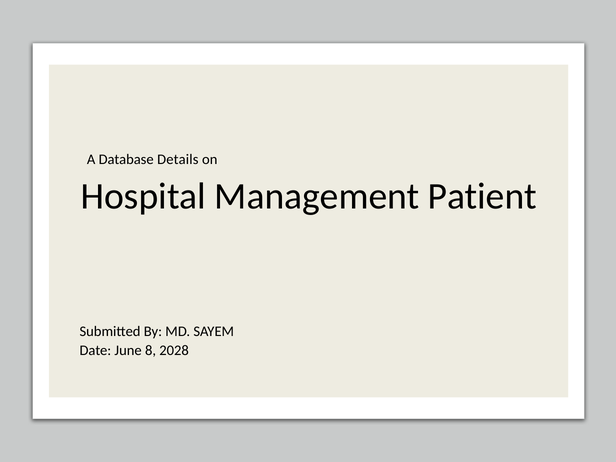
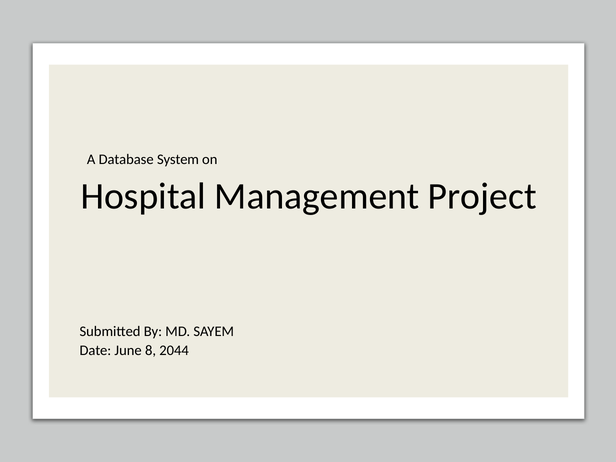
Details: Details -> System (178, 159)
Patient: Patient -> Project (482, 196)
2028: 2028 -> 2044 (174, 350)
